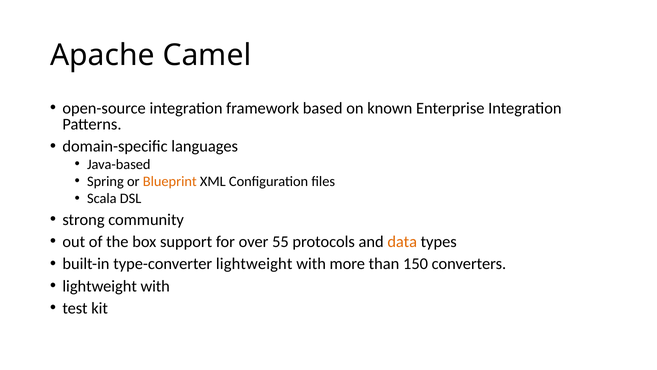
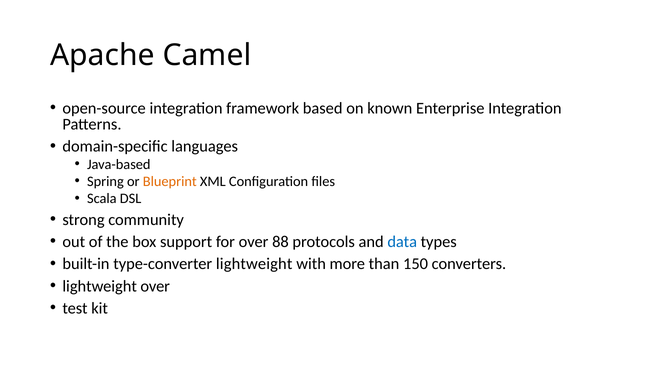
55: 55 -> 88 (280, 242)
data colour: orange -> blue (402, 242)
with: with -> over (155, 286)
